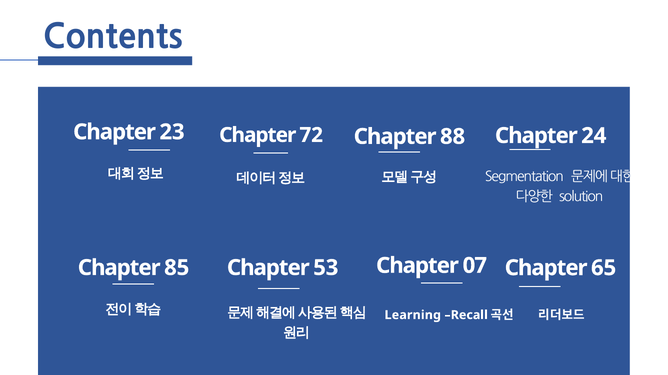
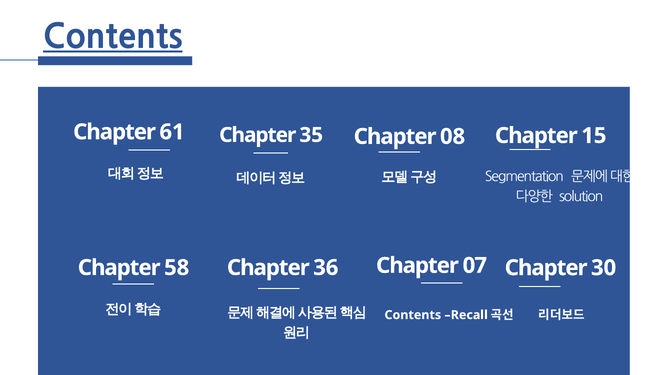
Contents underline: none -> present (113, 37)
23: 23 -> 61 (172, 132)
72: 72 -> 35 (311, 135)
24: 24 -> 15 (594, 136)
88: 88 -> 08 (453, 137)
85: 85 -> 58 (177, 268)
53: 53 -> 36 (326, 268)
65: 65 -> 30 (604, 268)
Learning: Learning -> Contents (413, 316)
